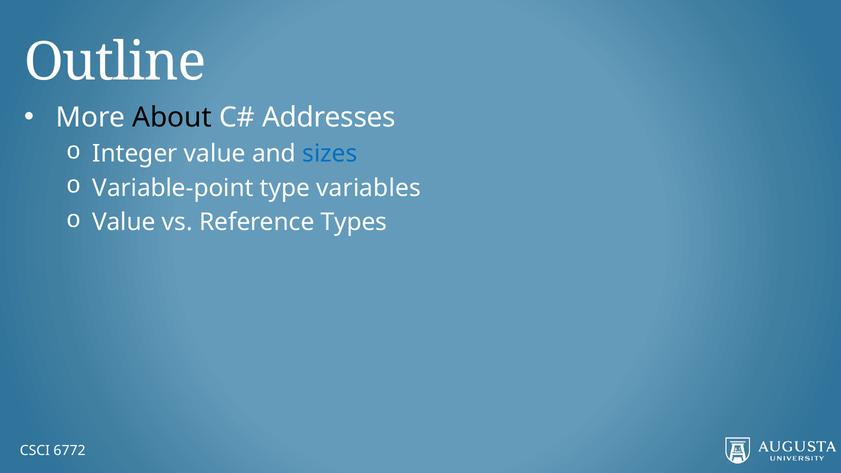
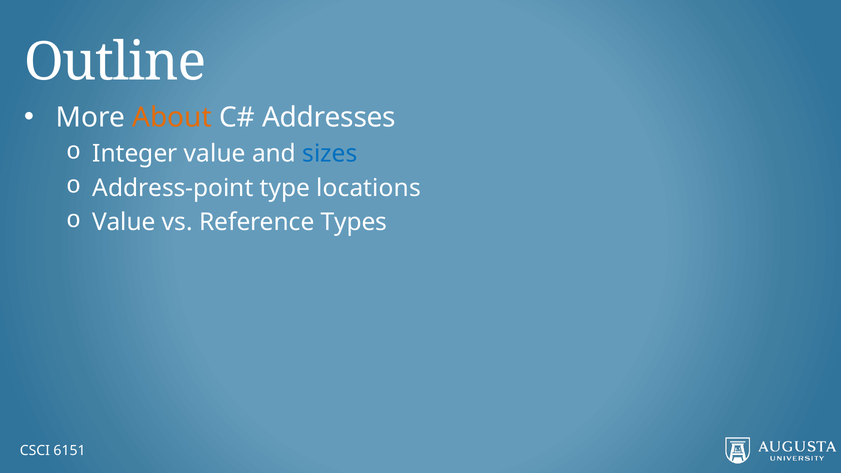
About colour: black -> orange (172, 118)
Variable-point: Variable-point -> Address-point (173, 188)
variables: variables -> locations (369, 188)
6772: 6772 -> 6151 (70, 451)
